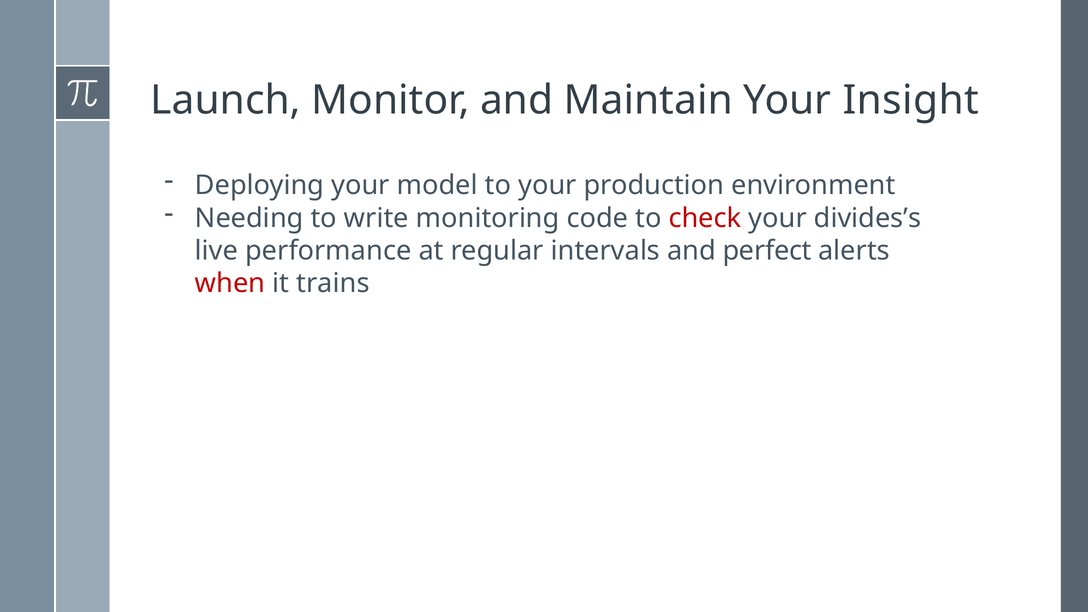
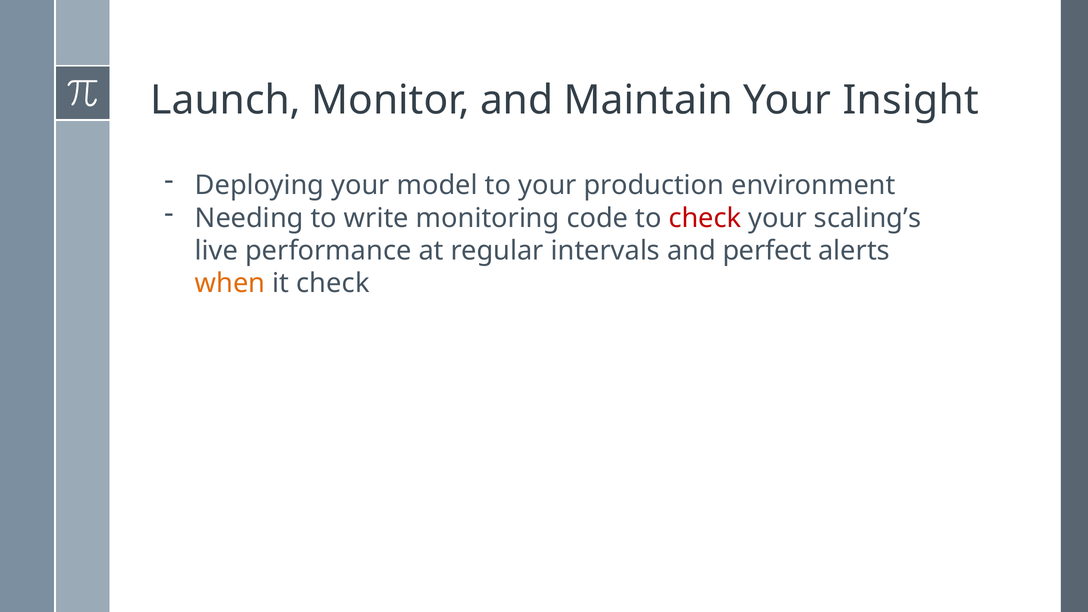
divides’s: divides’s -> scaling’s (868, 218)
when colour: red -> orange (230, 283)
it trains: trains -> check (333, 283)
